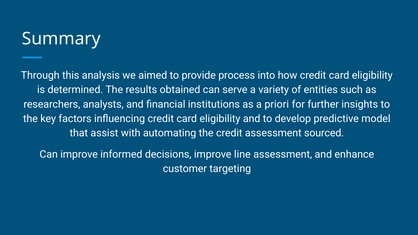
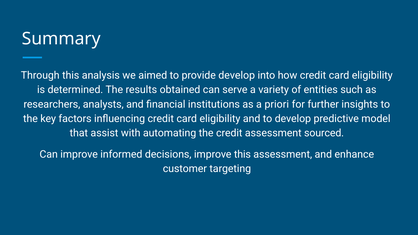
provide process: process -> develop (237, 75)
improve line: line -> this (242, 155)
